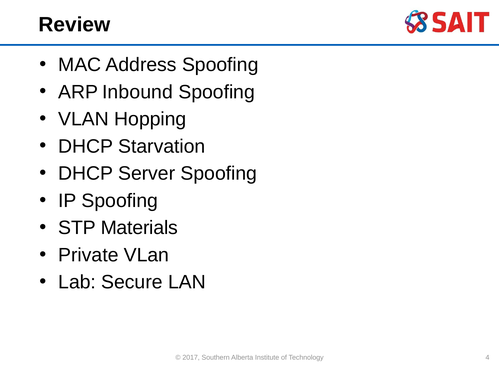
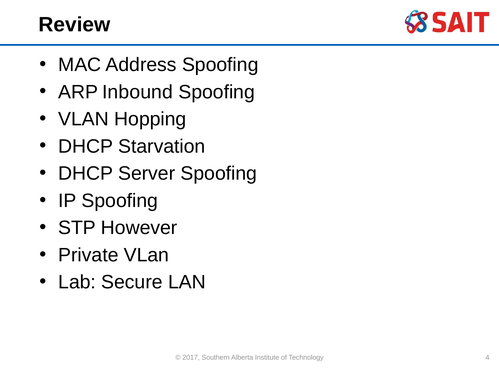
Materials: Materials -> However (139, 228)
